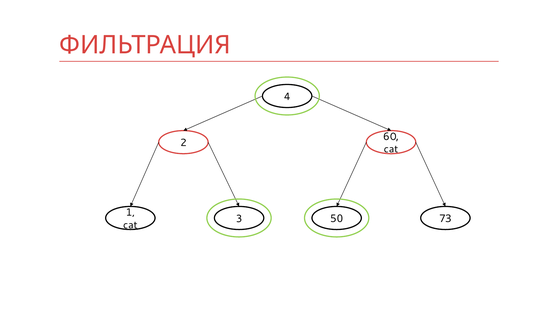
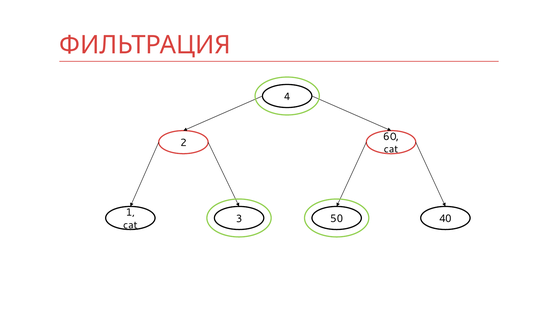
73: 73 -> 40 (445, 219)
